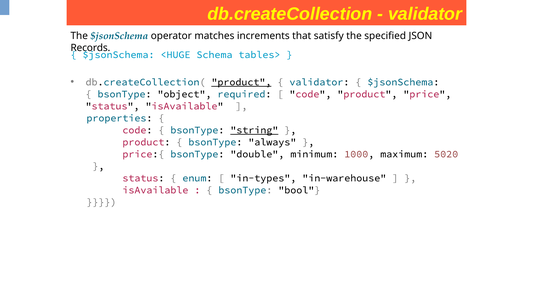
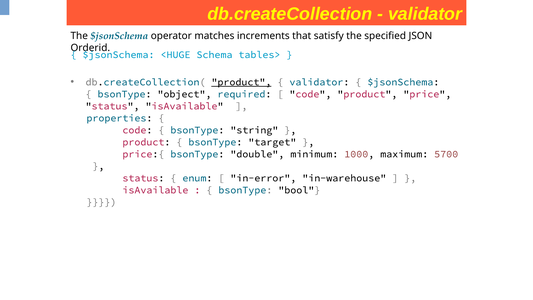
Records: Records -> Orderid (90, 48)
string underline: present -> none (254, 130)
always: always -> target (272, 142)
5020: 5020 -> 5700 (446, 154)
in-types: in-types -> in-error (263, 178)
